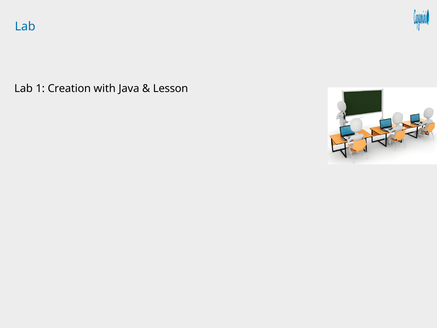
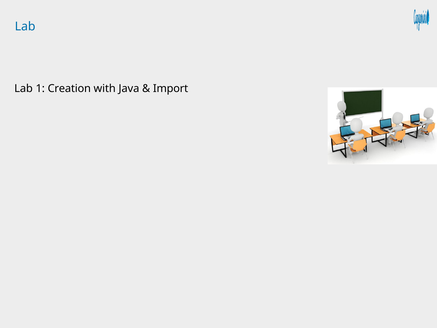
Lesson: Lesson -> Import (171, 88)
